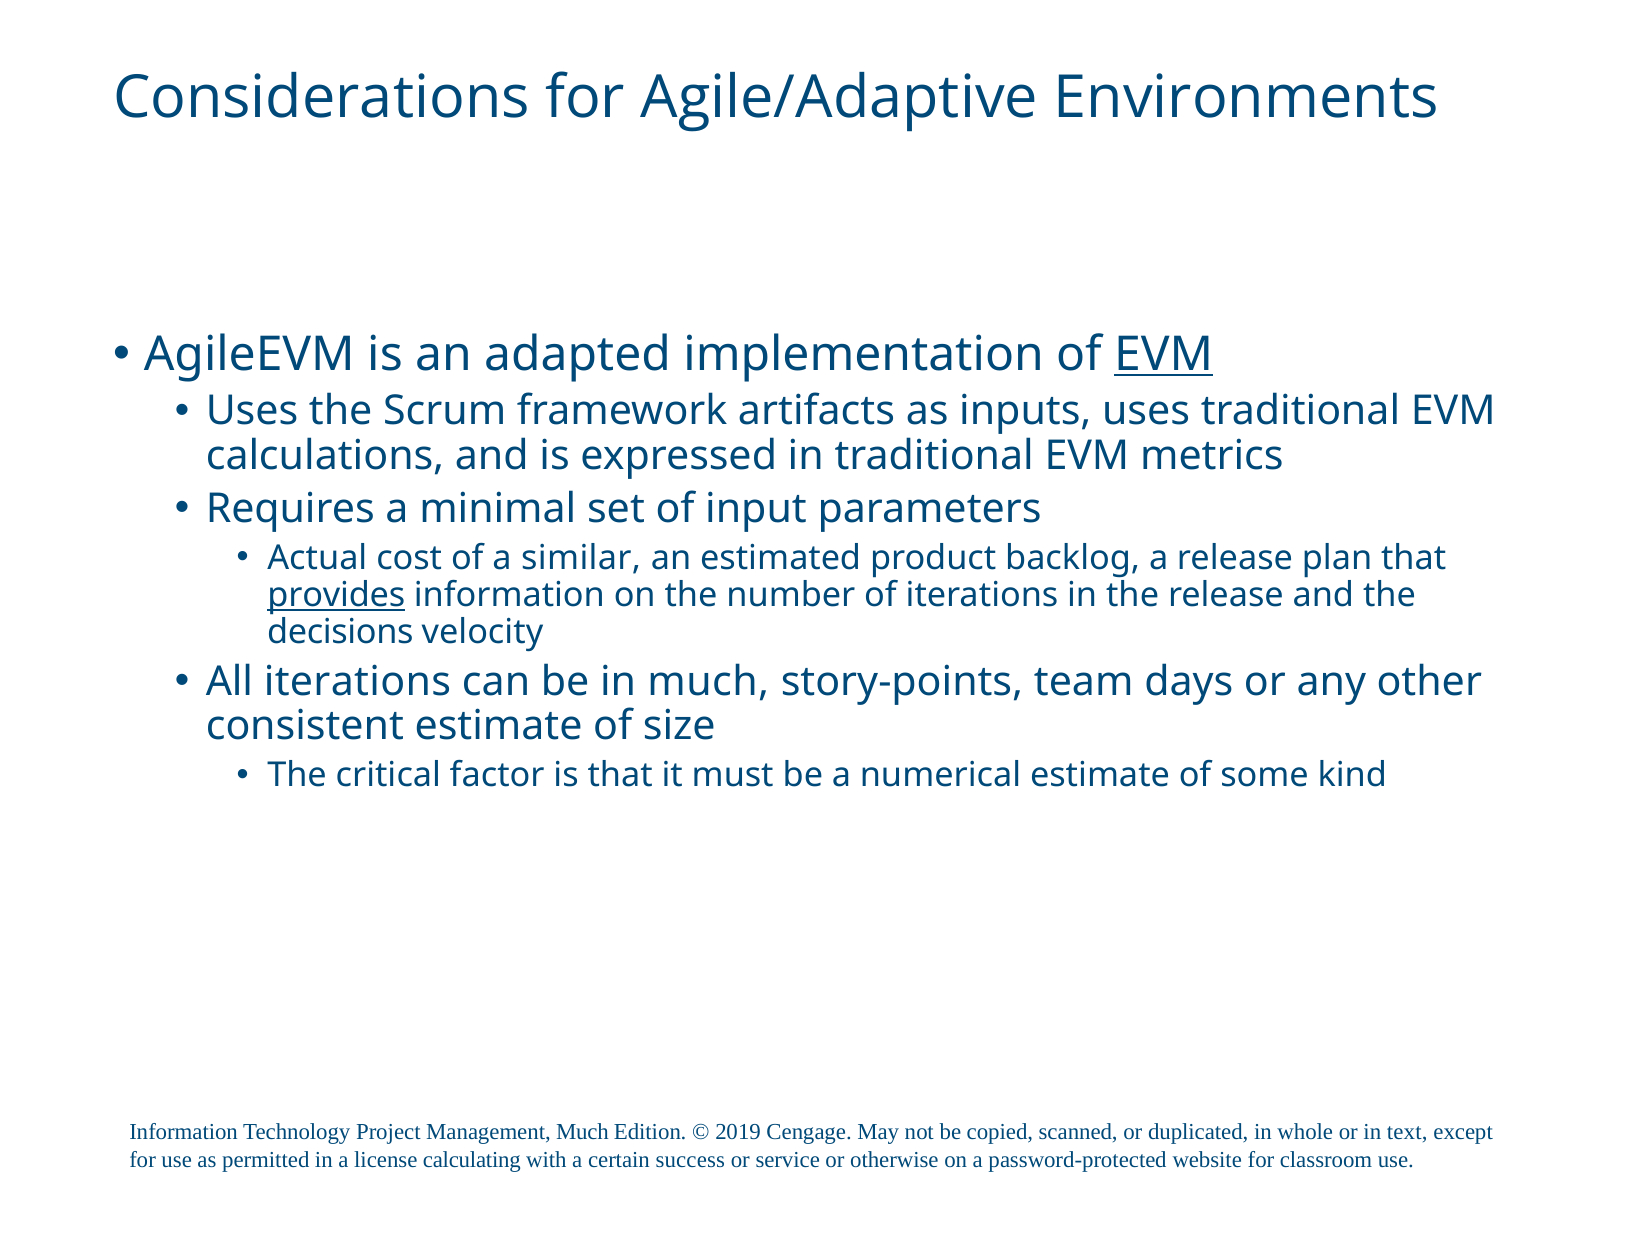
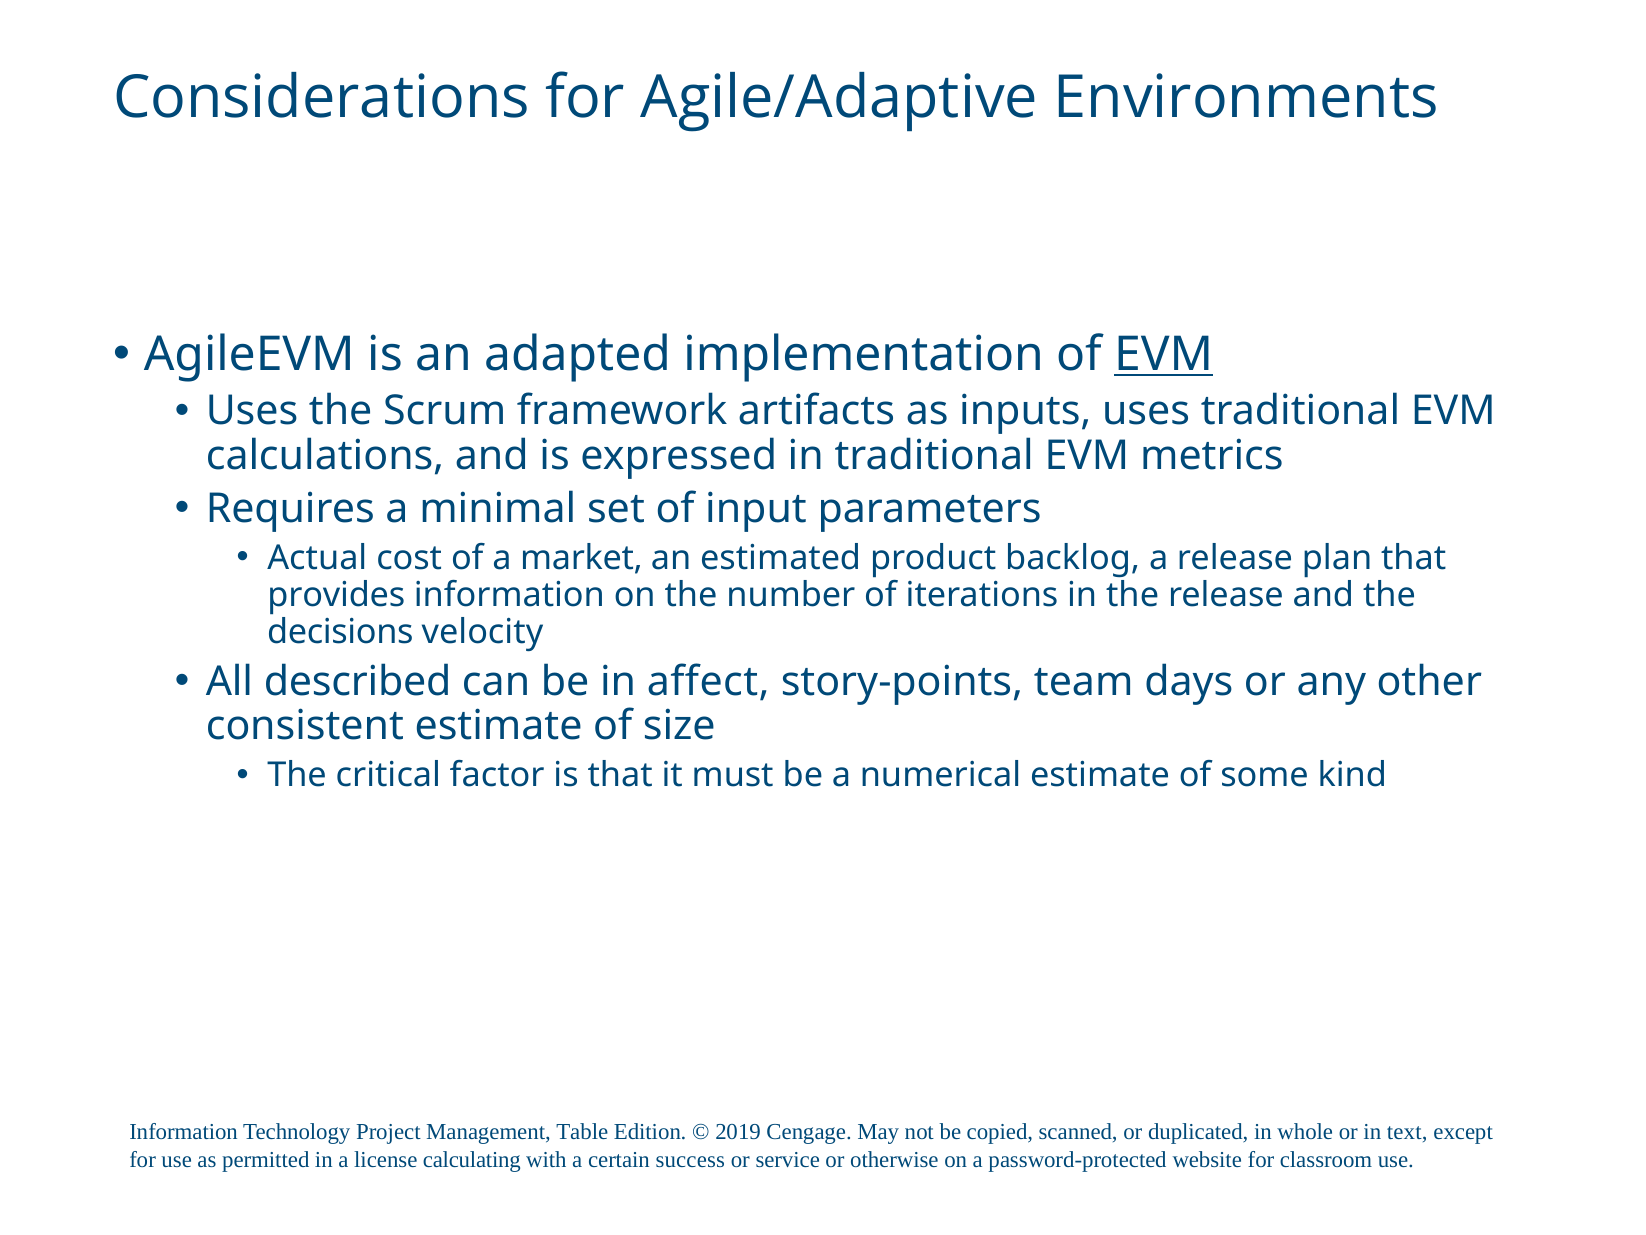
similar: similar -> market (582, 558)
provides underline: present -> none (336, 595)
All iterations: iterations -> described (358, 681)
in much: much -> affect (708, 681)
Management Much: Much -> Table (582, 1132)
